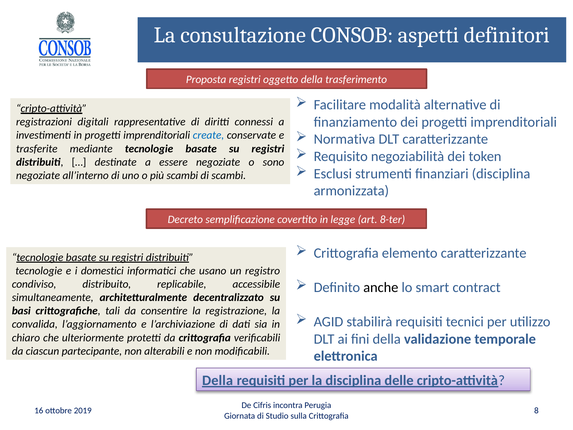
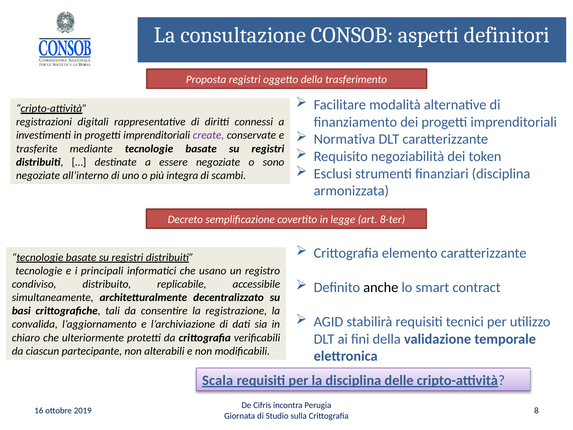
create colour: blue -> purple (208, 135)
più scambi: scambi -> integra (182, 175)
domestici: domestici -> principali (102, 271)
Della: Della -> Scala (218, 380)
